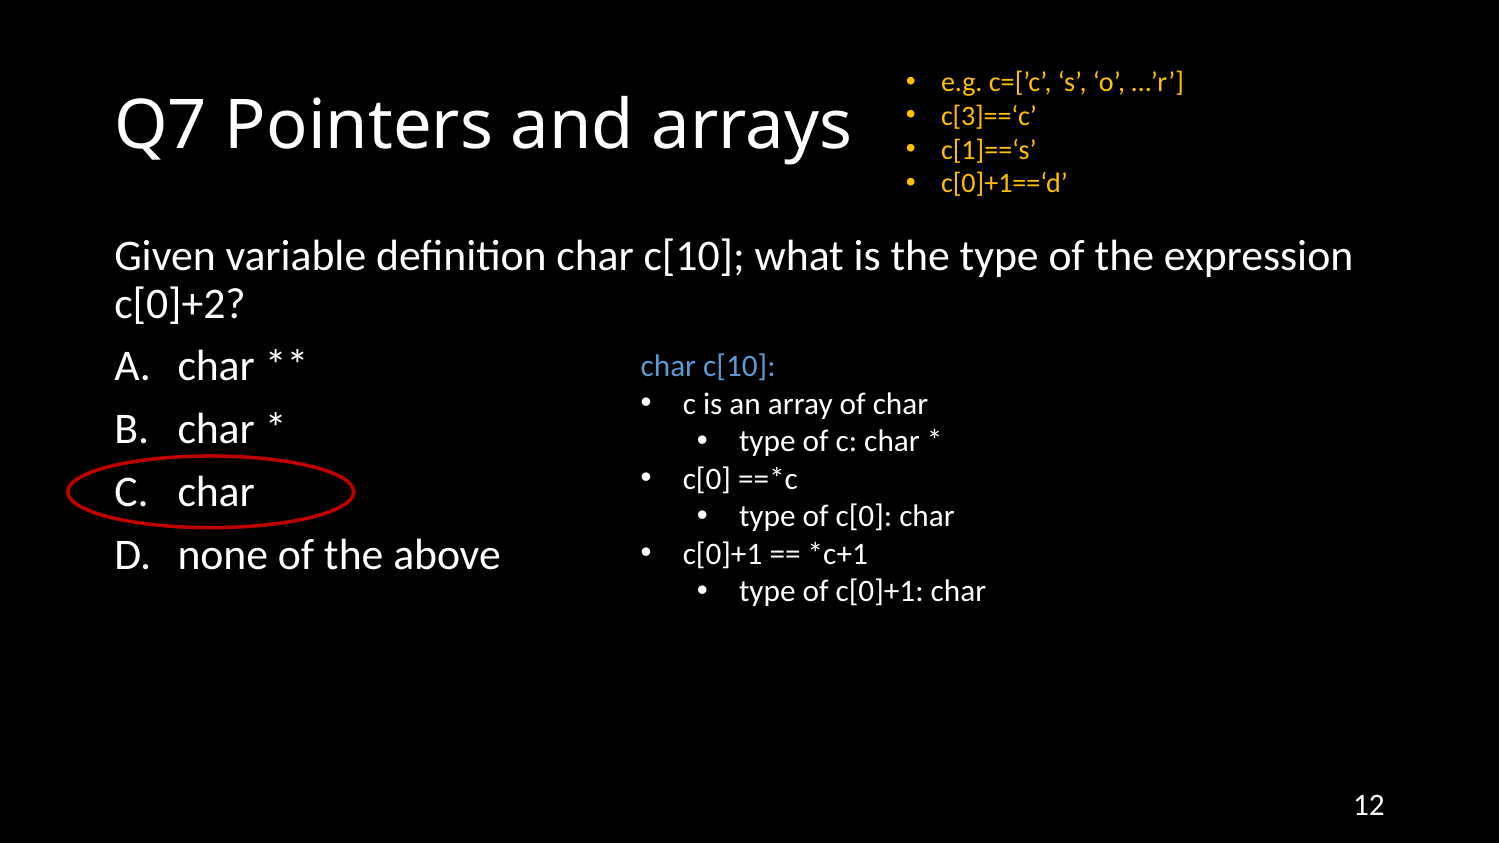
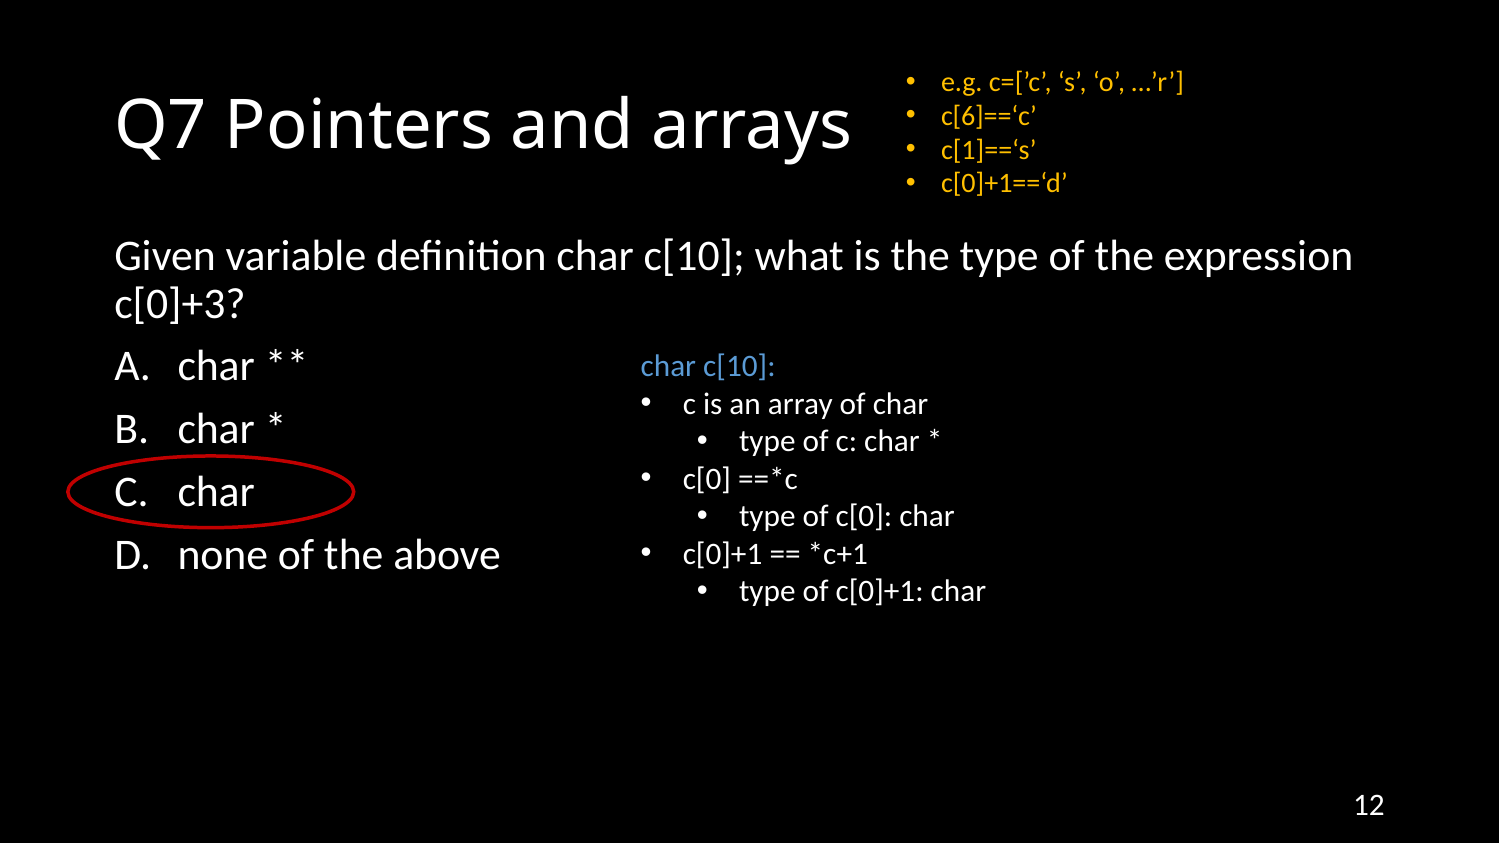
c[3]==‘c: c[3]==‘c -> c[6]==‘c (989, 116)
c[0]+2: c[0]+2 -> c[0]+3 (180, 304)
